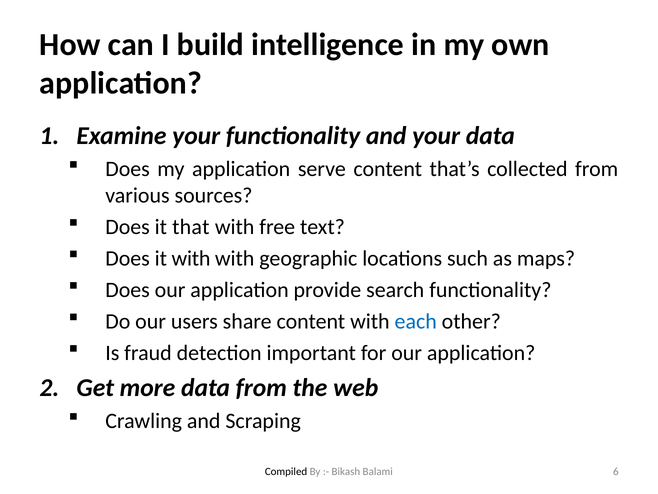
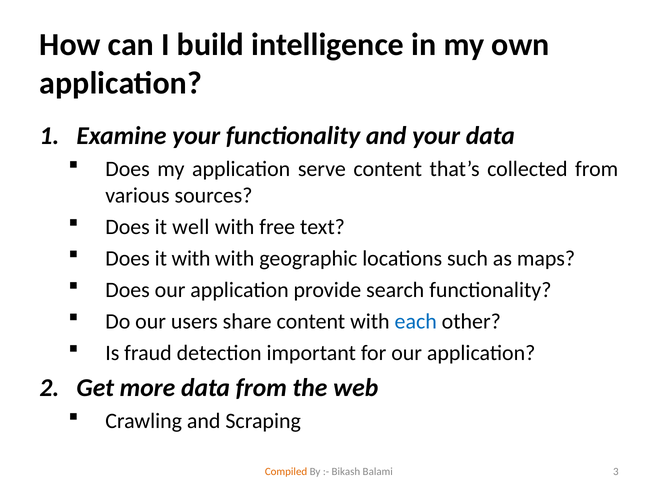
that: that -> well (191, 227)
Compiled colour: black -> orange (286, 471)
6: 6 -> 3 (616, 471)
